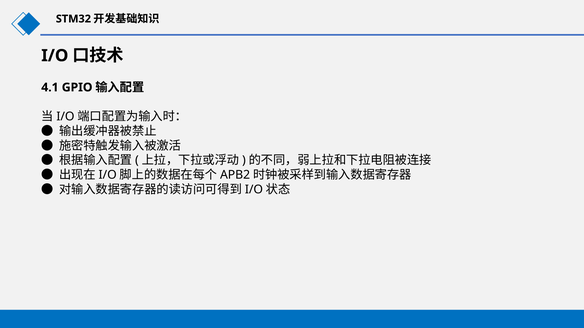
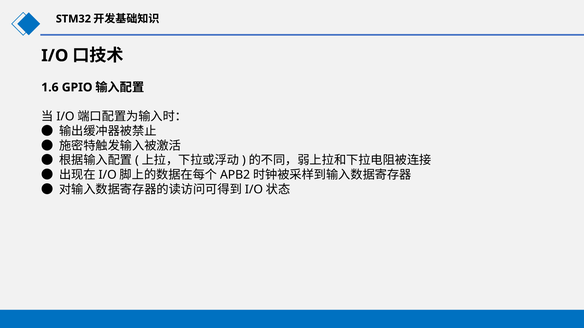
4.1: 4.1 -> 1.6 (50, 88)
